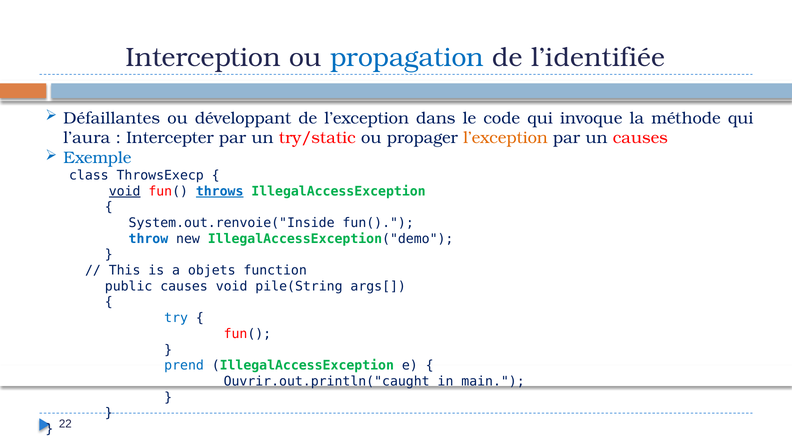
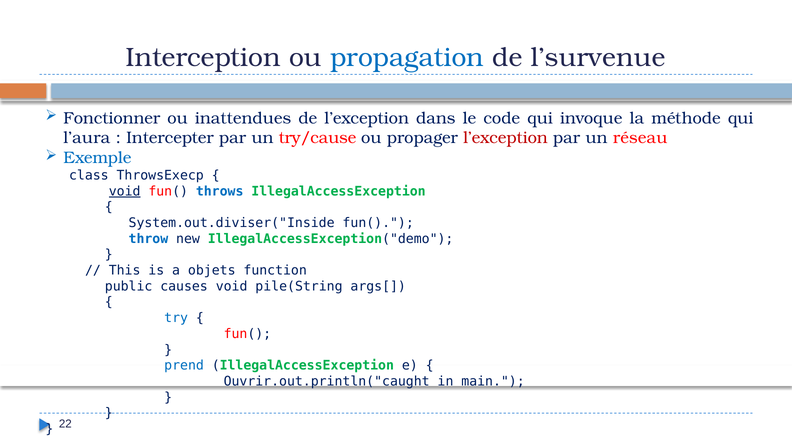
l’identifiée: l’identifiée -> l’survenue (598, 57)
Défaillantes: Défaillantes -> Fonctionner (112, 118)
développant: développant -> inattendues (243, 118)
try/static: try/static -> try/cause (317, 138)
l’exception colour: orange -> red (505, 138)
un causes: causes -> réseau (640, 138)
throws underline: present -> none (220, 191)
System.out.renvoie("Inside: System.out.renvoie("Inside -> System.out.diviser("Inside (232, 223)
